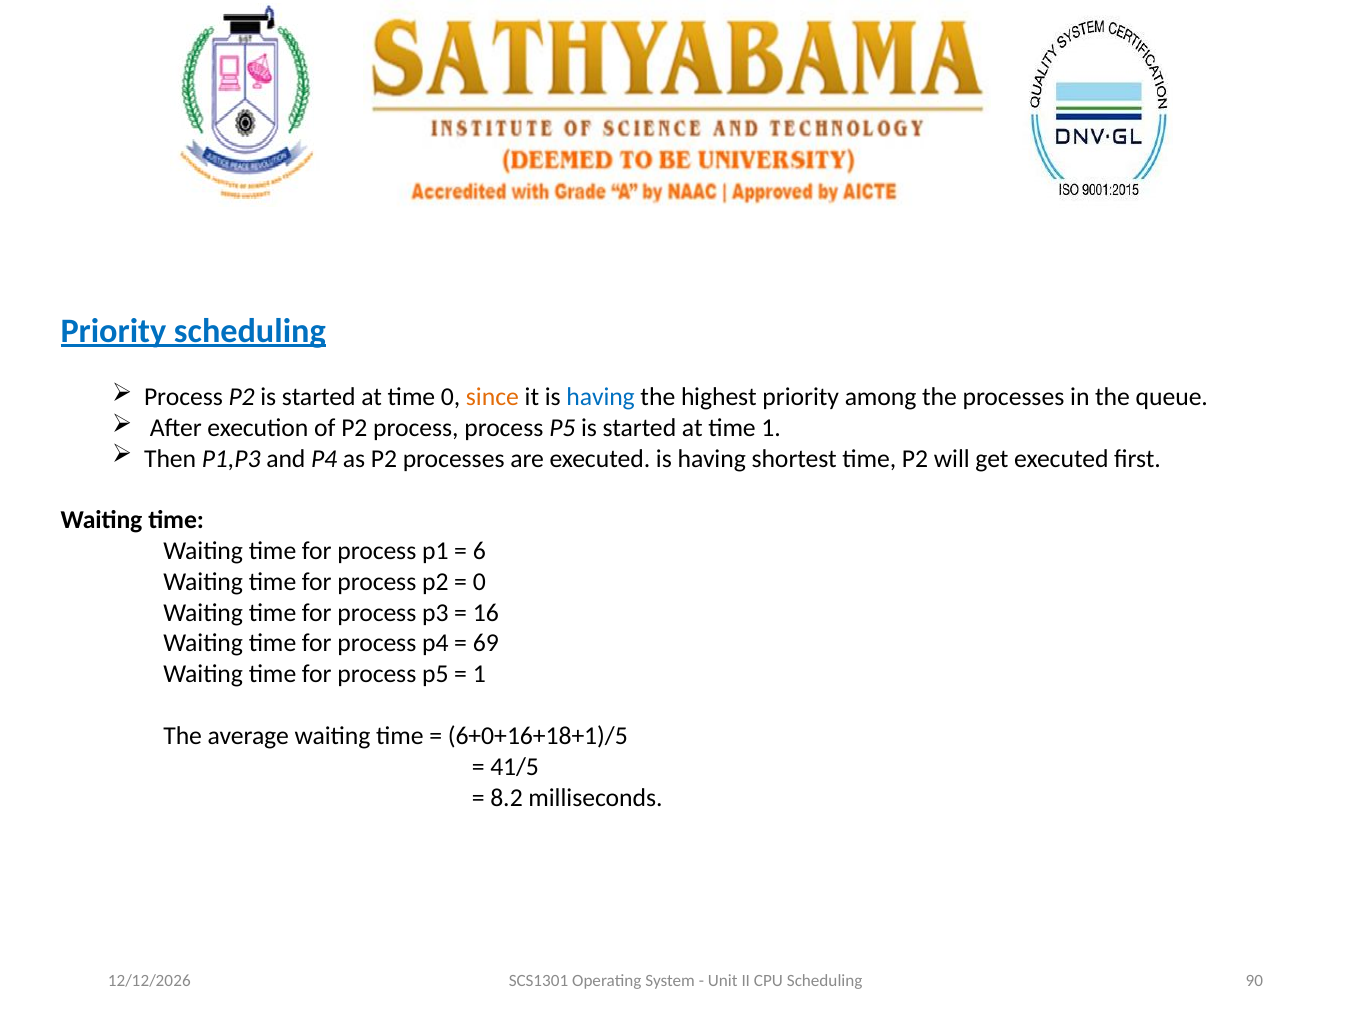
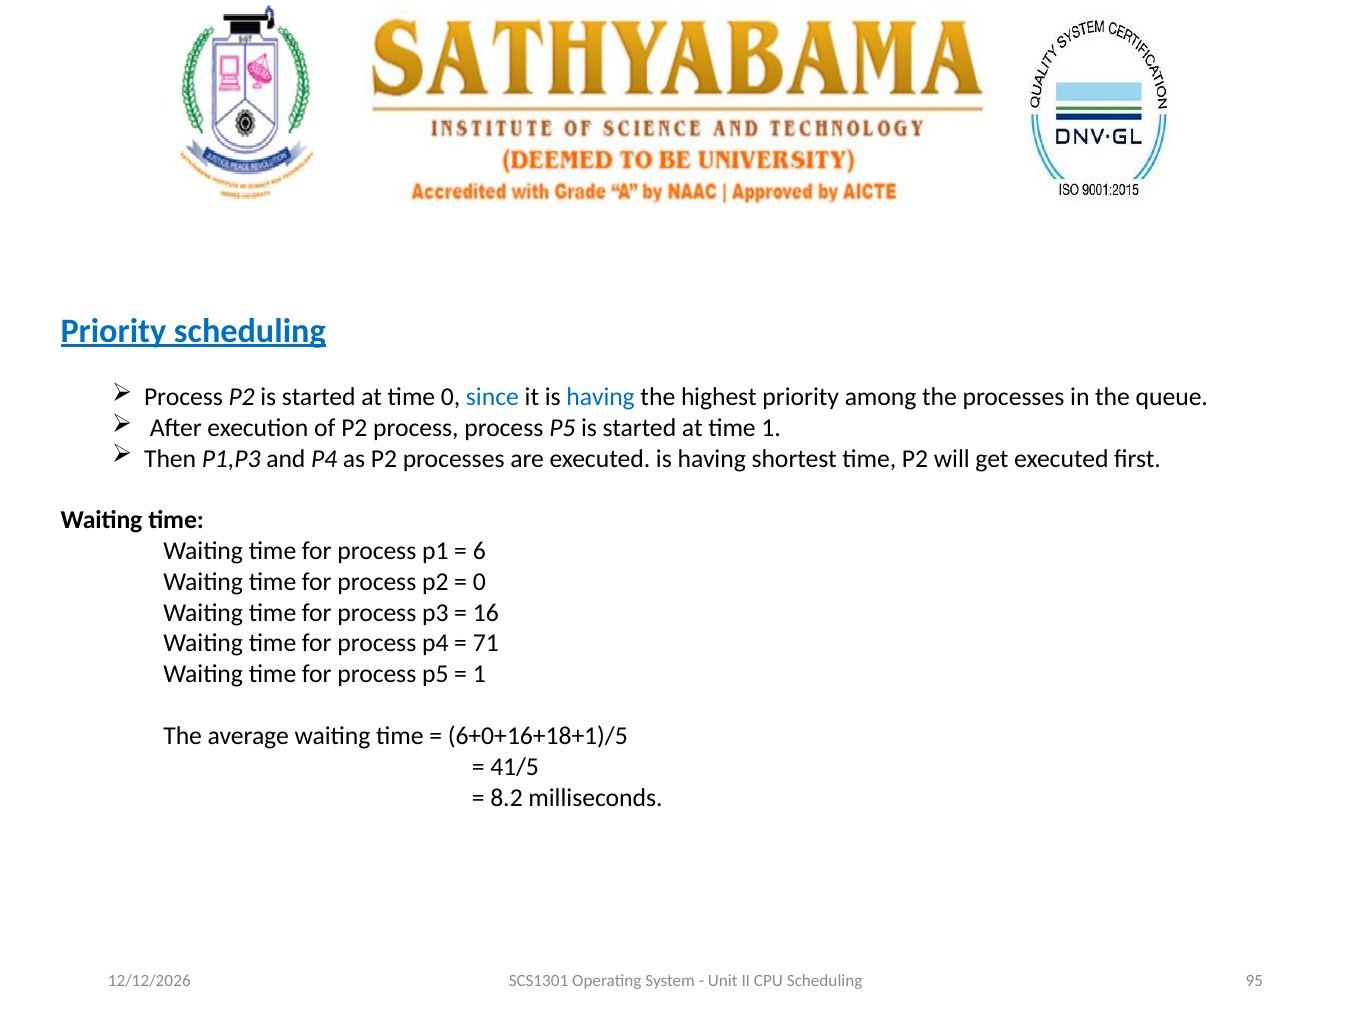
since colour: orange -> blue (492, 397)
69: 69 -> 71 (486, 644)
90: 90 -> 95 (1254, 982)
